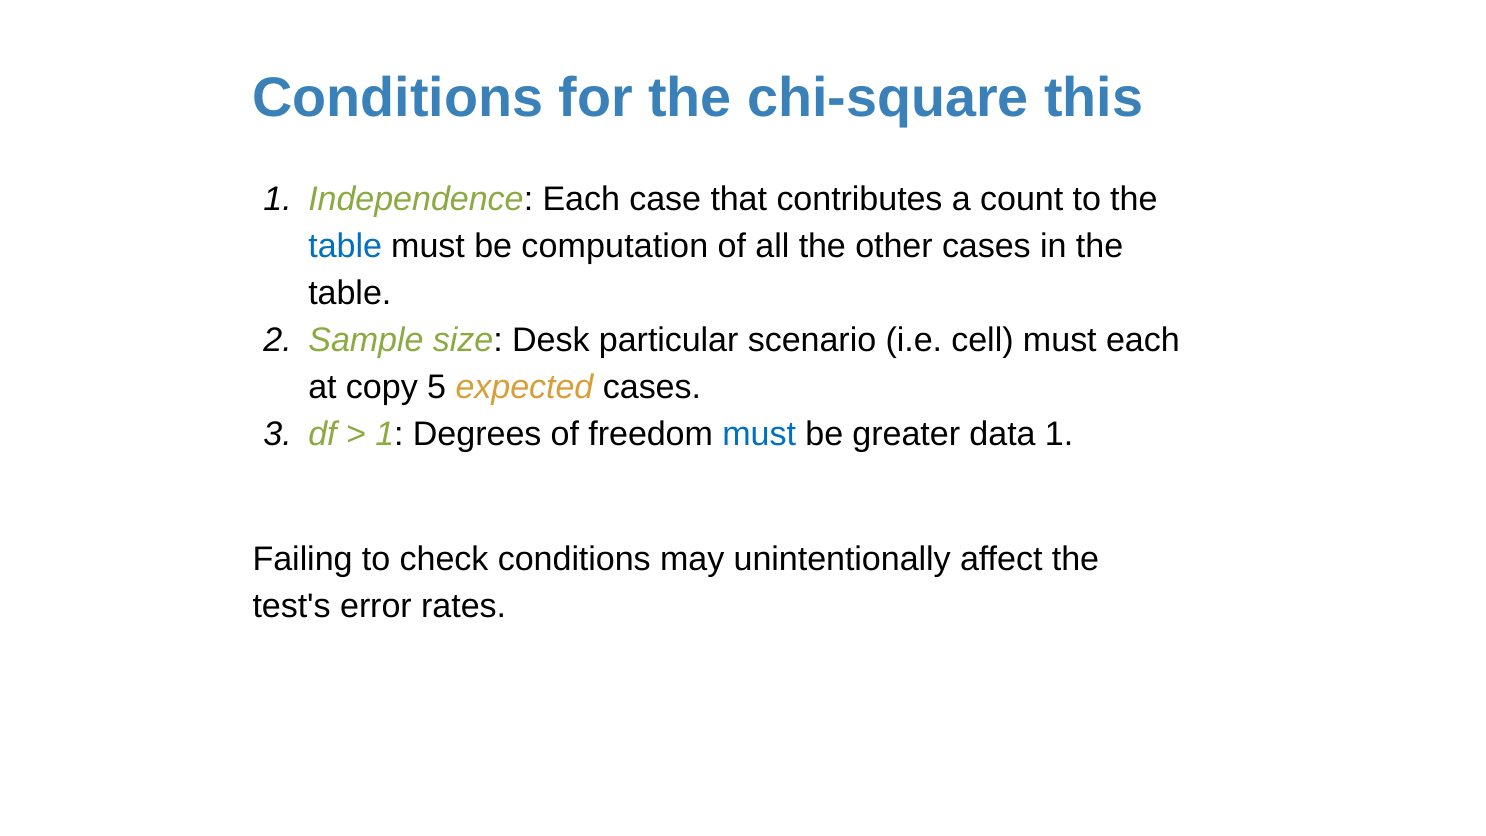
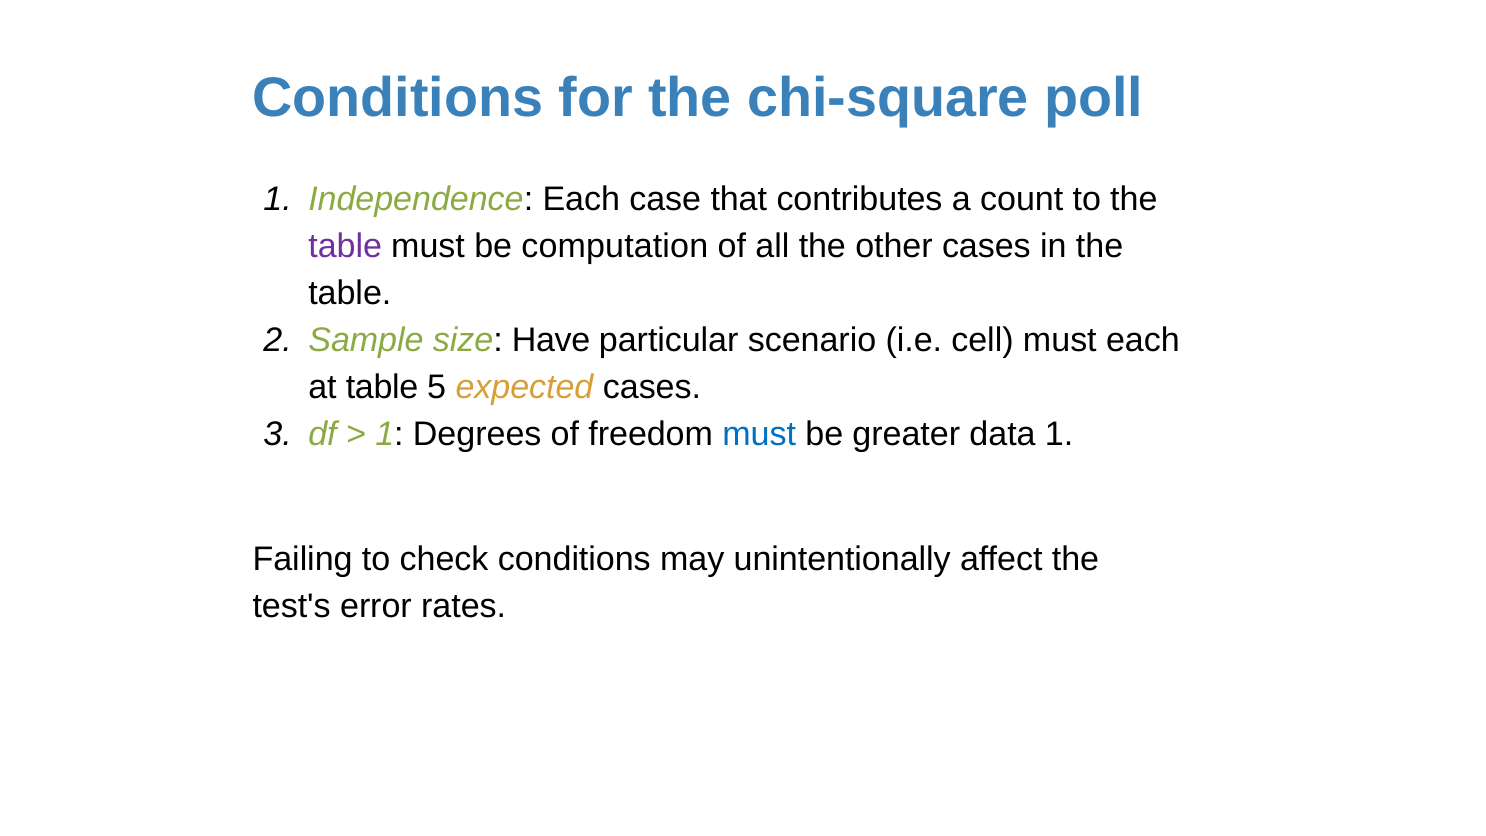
this: this -> poll (1094, 99)
table colour: blue -> purple (345, 246)
Desk: Desk -> Have (551, 340)
at copy: copy -> table (382, 387)
